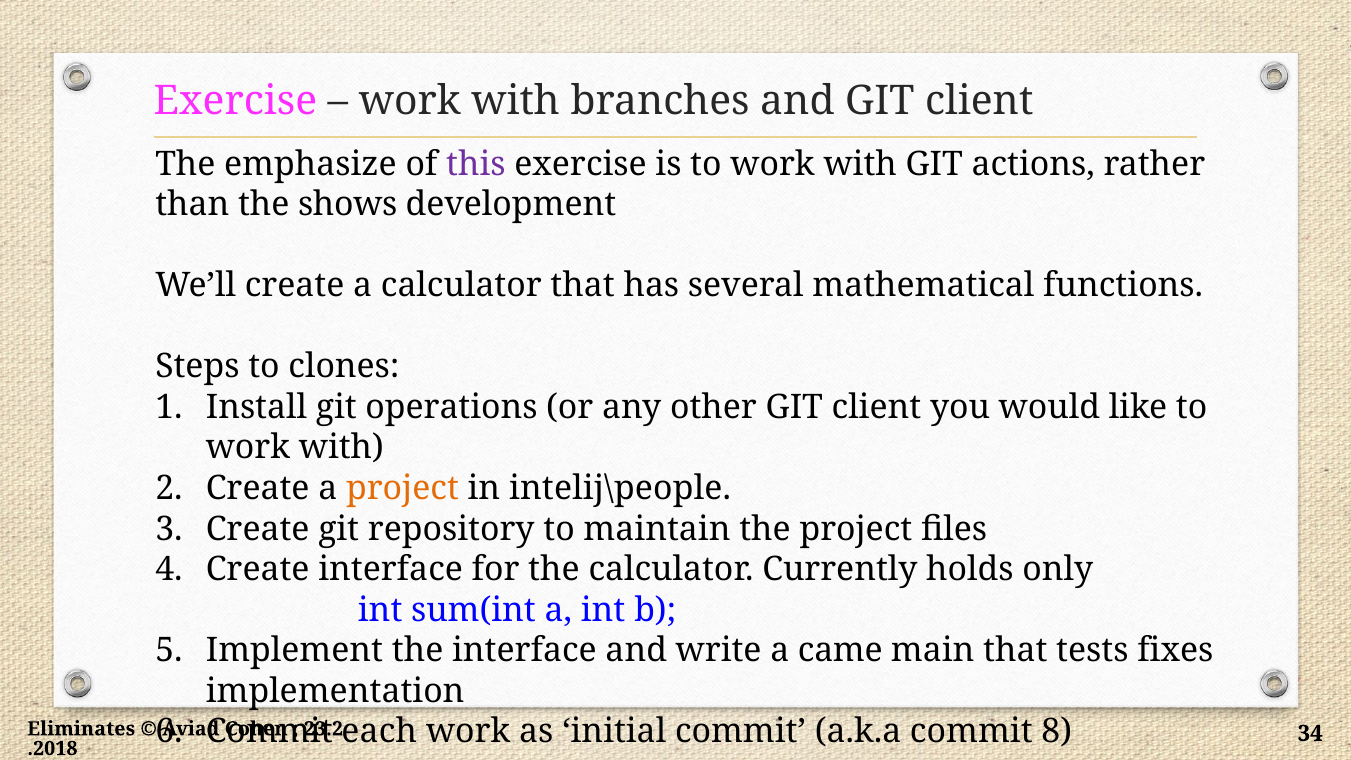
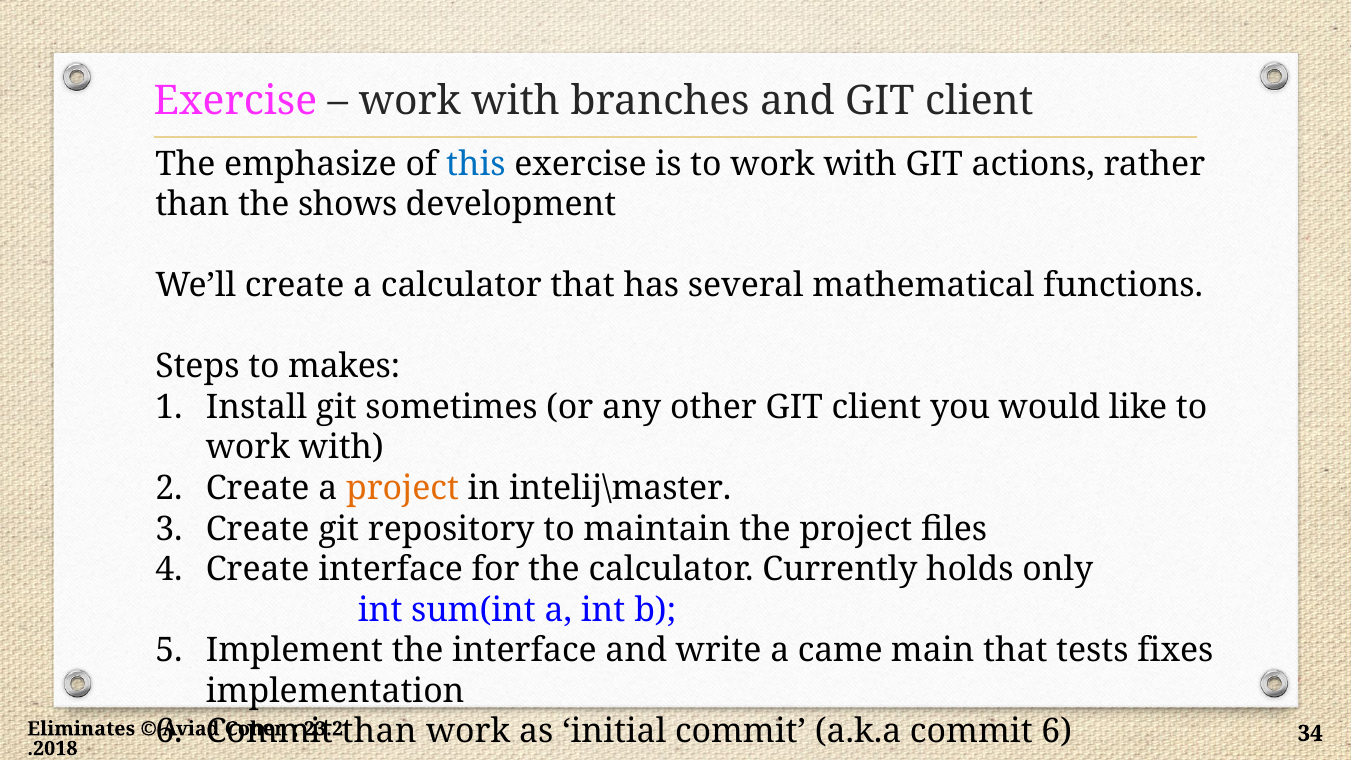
this colour: purple -> blue (476, 164)
clones: clones -> makes (344, 367)
operations: operations -> sometimes (452, 407)
intelij\people: intelij\people -> intelij\master (620, 488)
each: each -> than (379, 732)
commit 8: 8 -> 6 (1057, 732)
